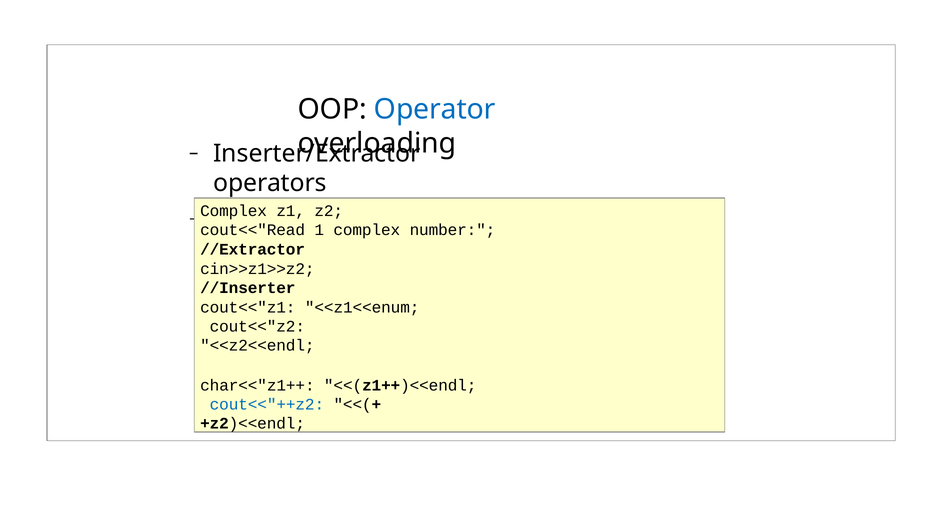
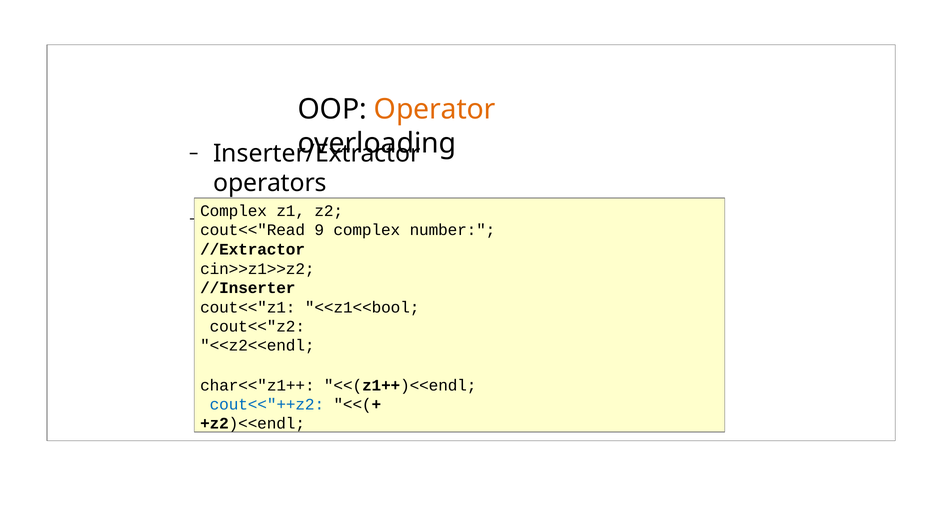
Operator colour: blue -> orange (435, 109)
1: 1 -> 9 (319, 230)
<<z1<<enum: <<z1<<enum -> <<z1<<bool (362, 307)
